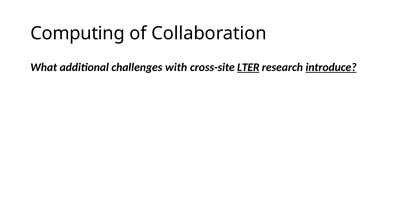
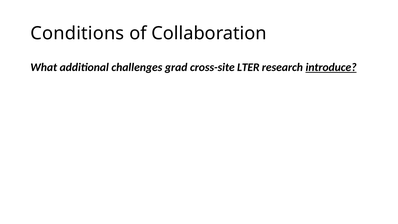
Computing: Computing -> Conditions (77, 33)
with: with -> grad (176, 67)
LTER underline: present -> none (248, 67)
